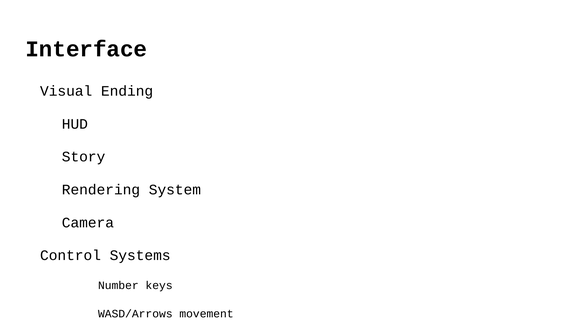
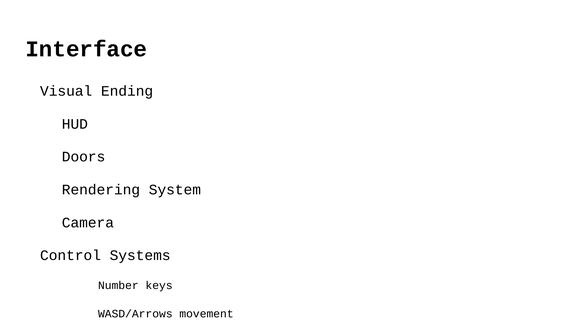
Story: Story -> Doors (84, 157)
